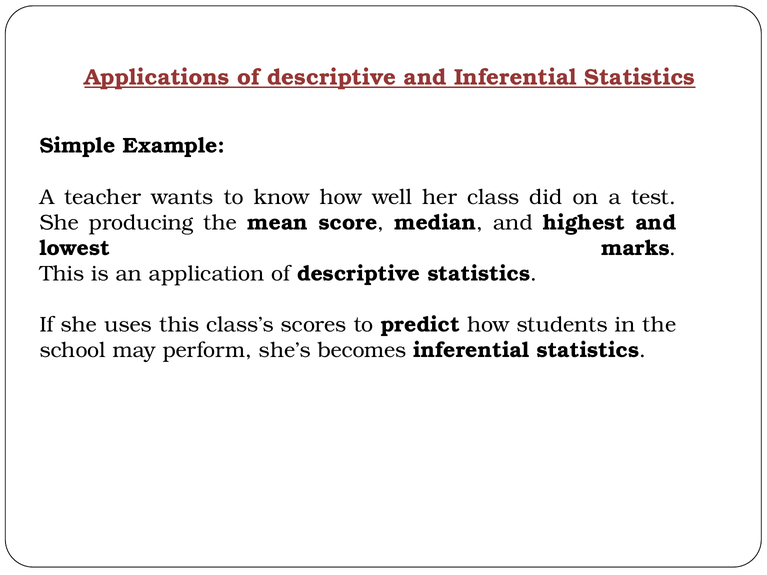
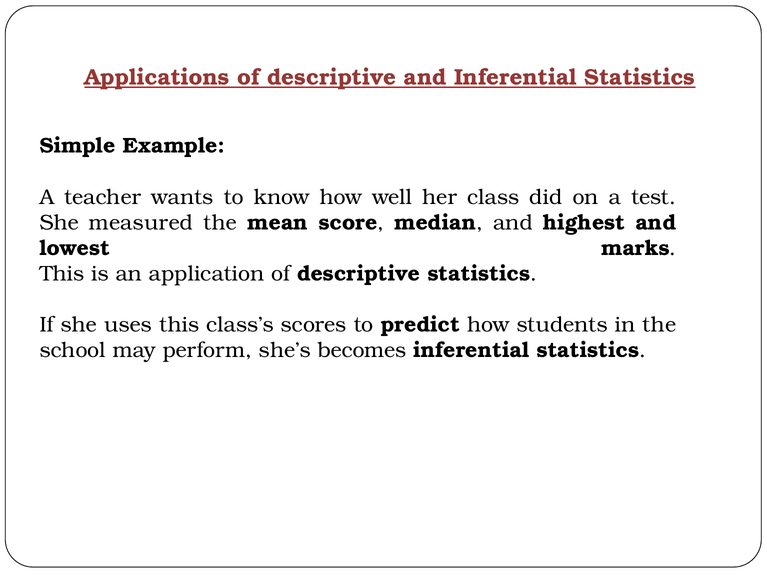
producing: producing -> measured (141, 223)
